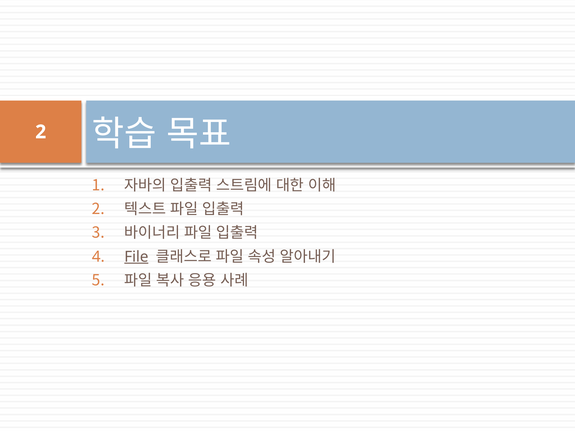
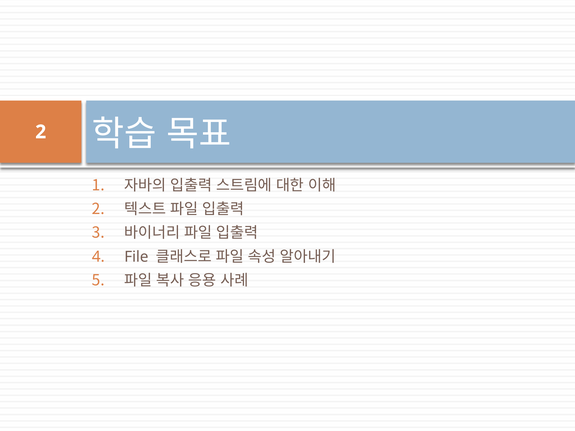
File underline: present -> none (136, 257)
